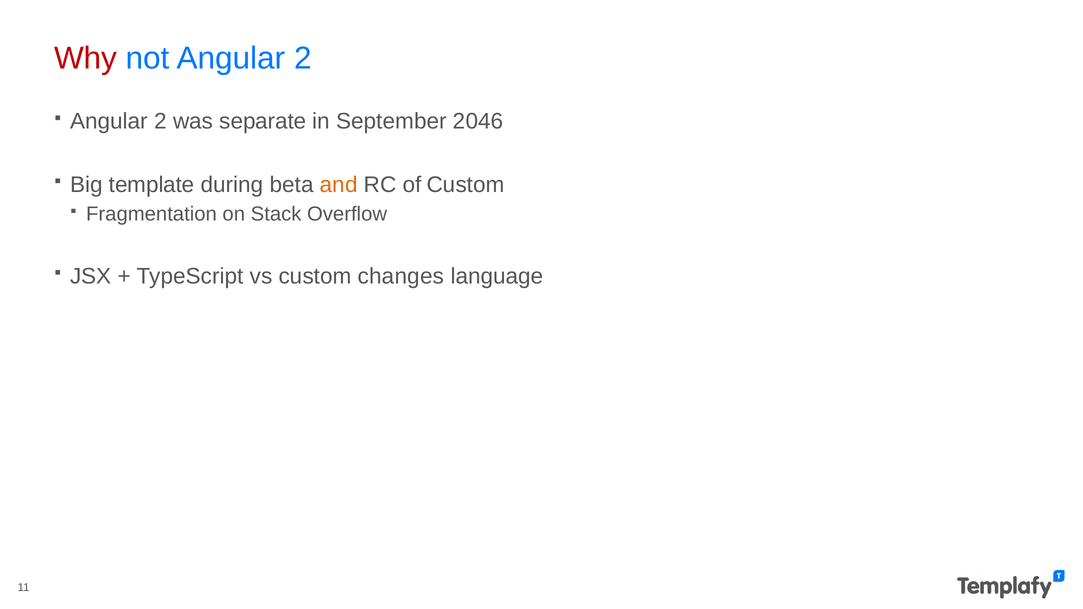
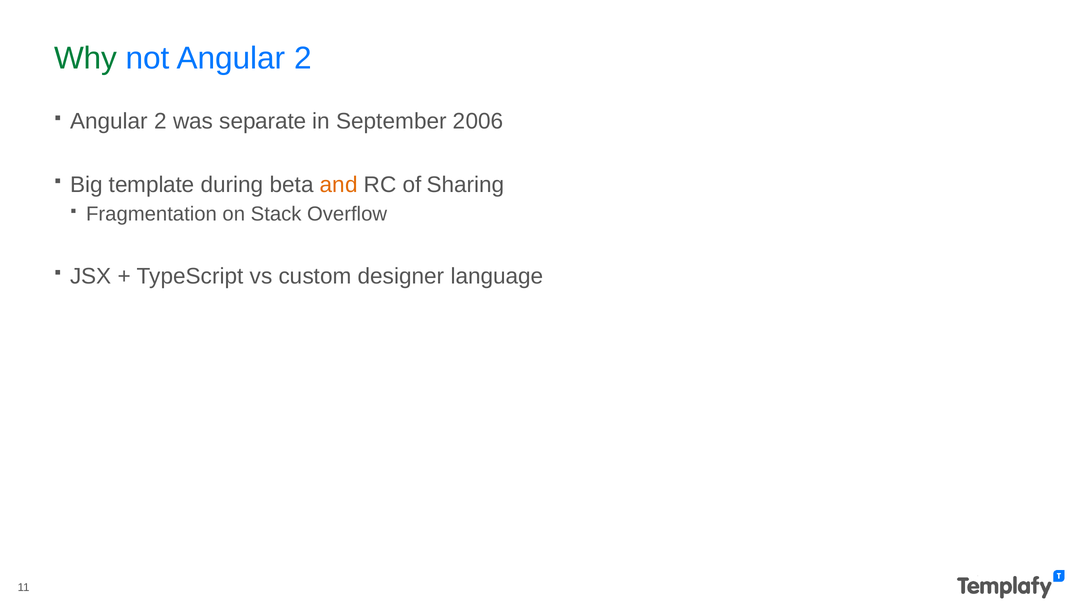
Why colour: red -> green (86, 58)
2046: 2046 -> 2006 (478, 121)
of Custom: Custom -> Sharing (466, 185)
changes: changes -> designer (401, 276)
